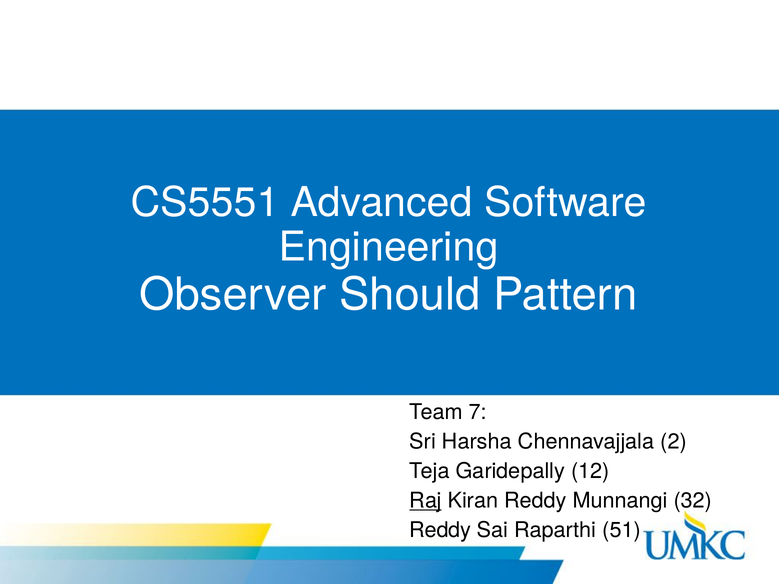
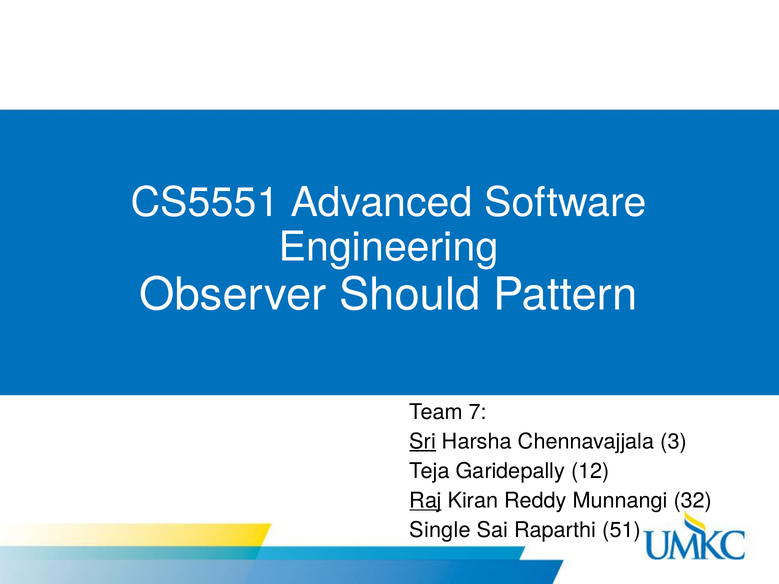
Sri underline: none -> present (423, 442)
2: 2 -> 3 (674, 442)
Reddy: Reddy -> Single (440, 531)
